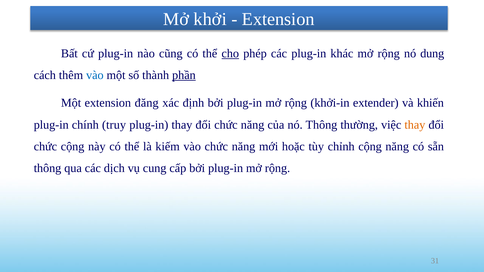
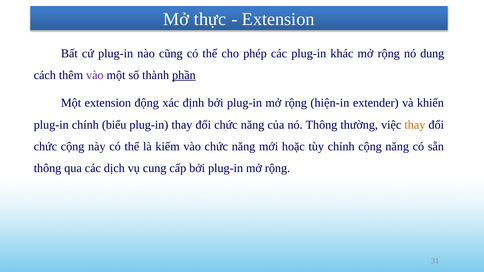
khởi: khởi -> thực (210, 19)
cho underline: present -> none (230, 53)
vào colour: blue -> purple (95, 75)
đăng: đăng -> động (147, 103)
khởi-in: khởi-in -> hiện-in (330, 103)
truy: truy -> biểu (114, 125)
